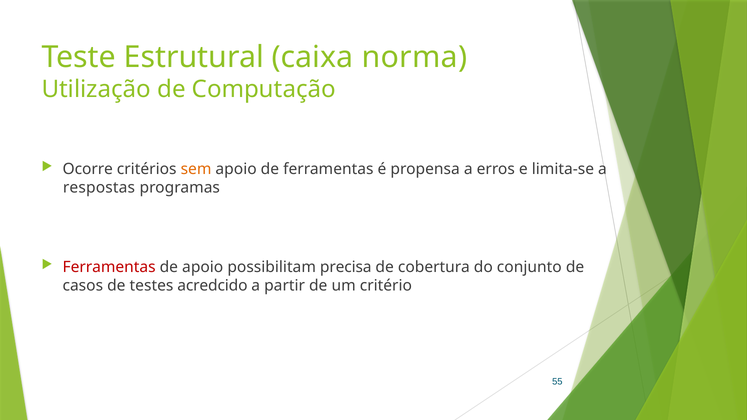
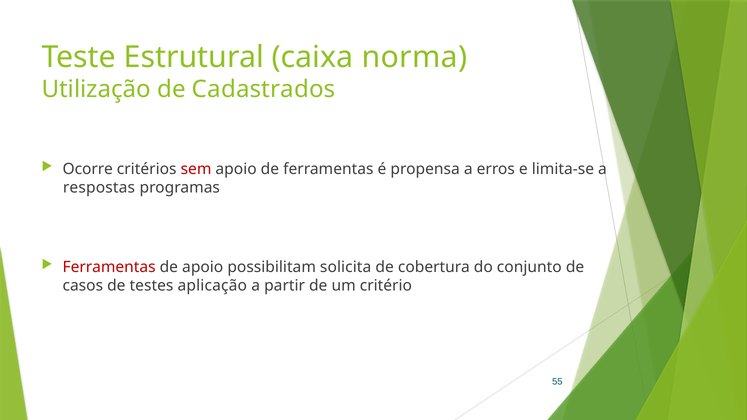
Computação: Computação -> Cadastrados (264, 89)
sem colour: orange -> red (196, 169)
precisa: precisa -> solicita (346, 267)
acredcido: acredcido -> aplicação (212, 286)
